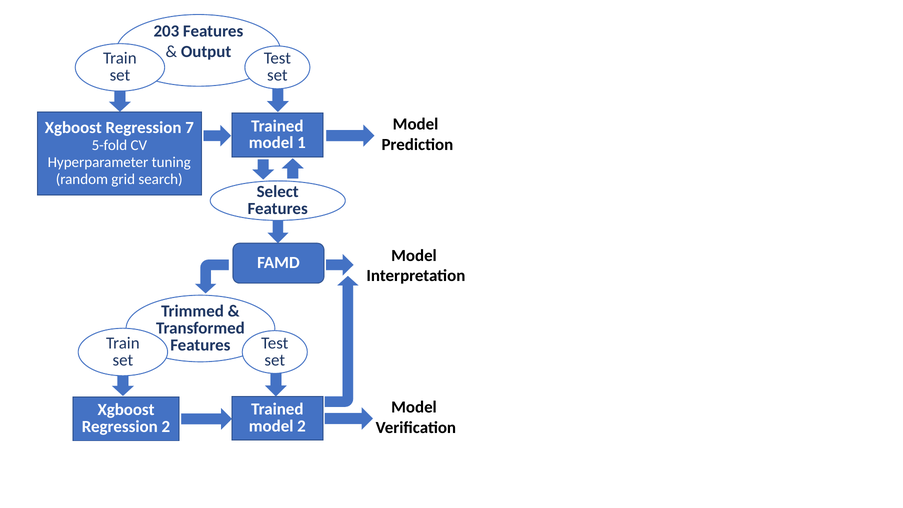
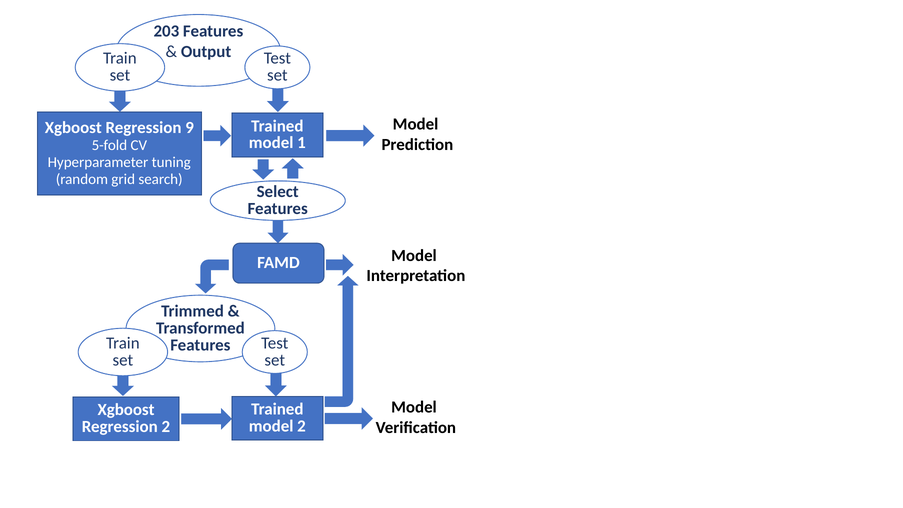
7: 7 -> 9 (190, 127)
